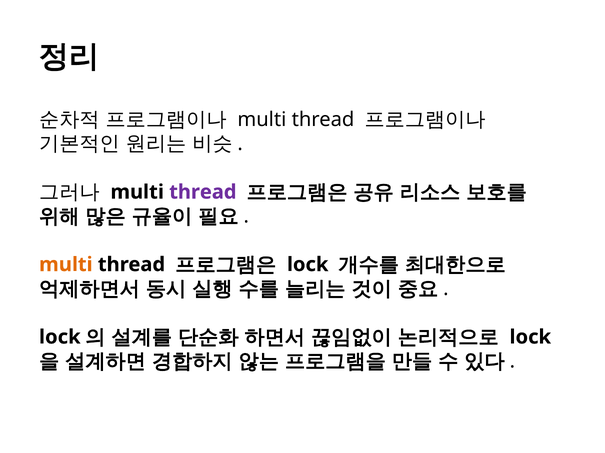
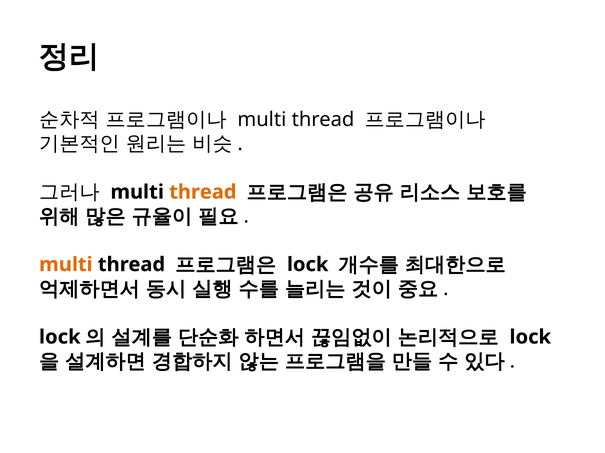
thread colour: purple -> orange (203, 192)
